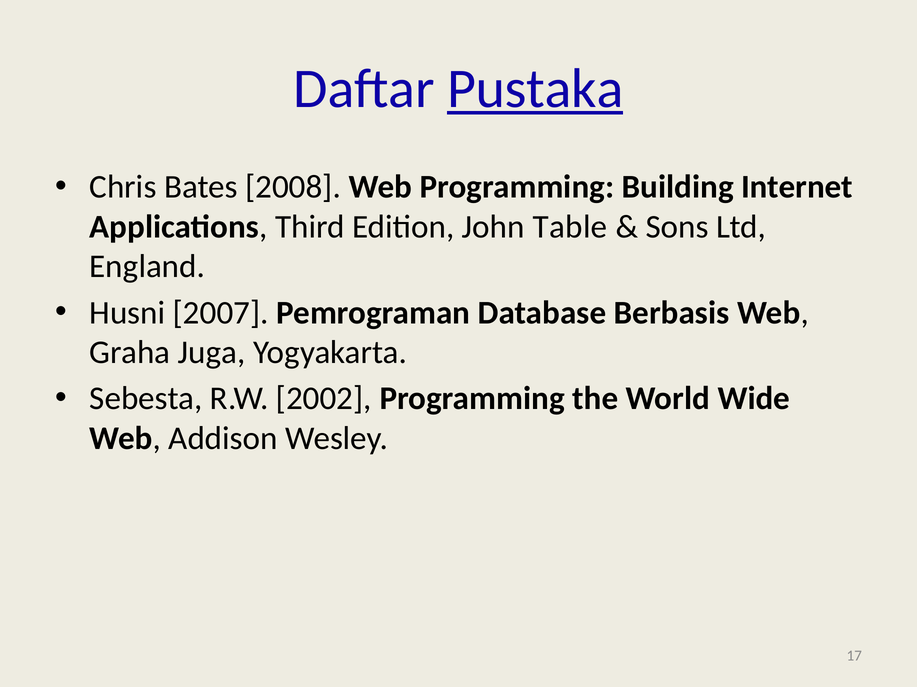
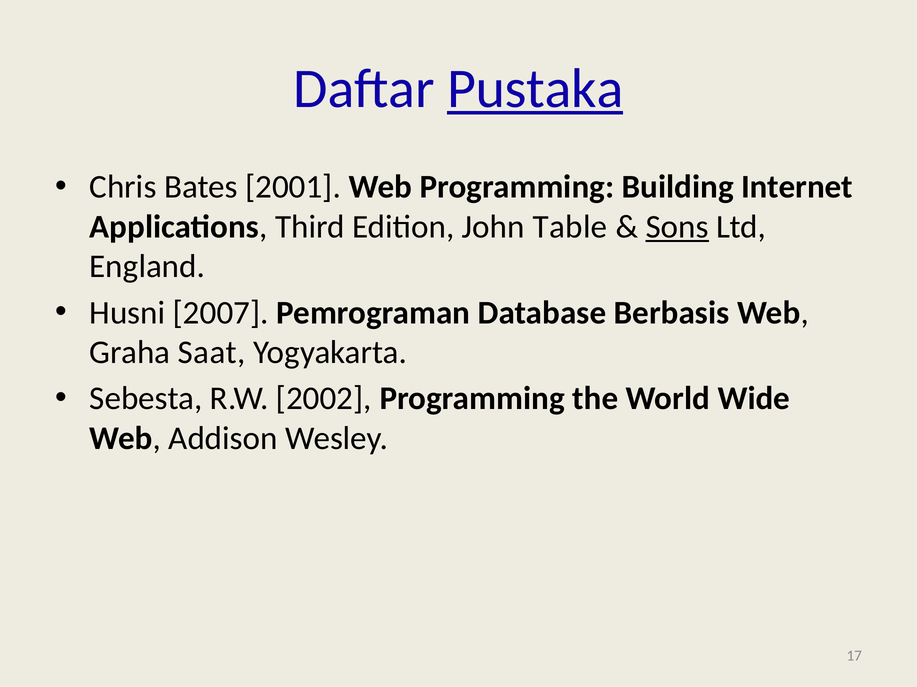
2008: 2008 -> 2001 (293, 187)
Sons underline: none -> present (677, 227)
Juga: Juga -> Saat (212, 353)
